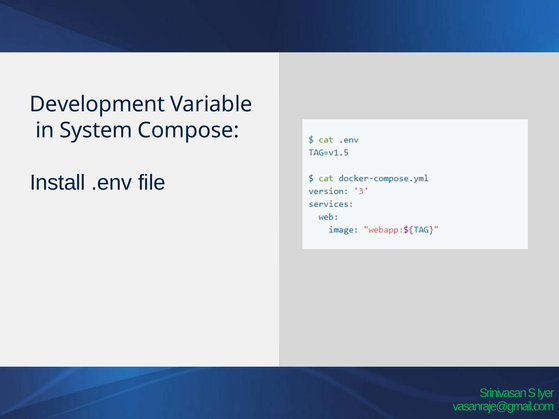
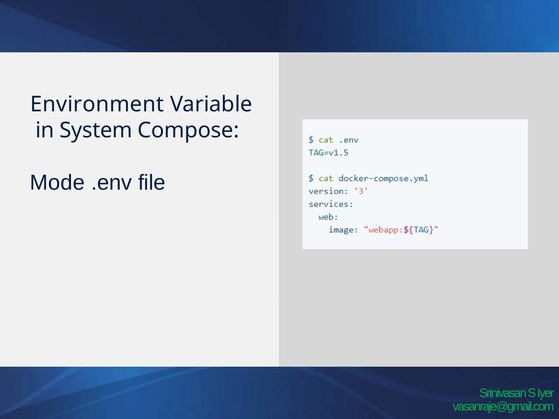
Development: Development -> Environment (97, 104)
Install: Install -> Mode (57, 183)
